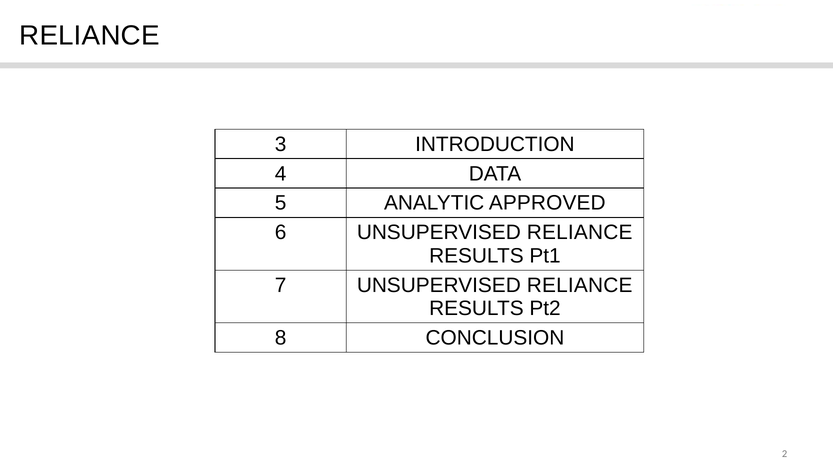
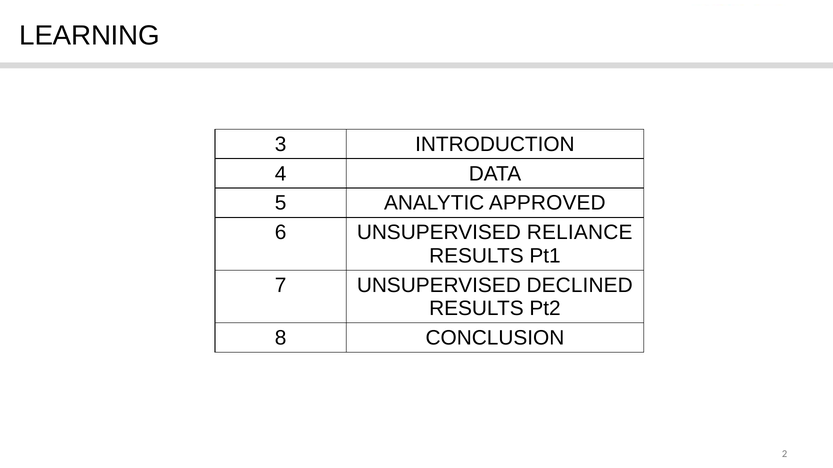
RELIANCE: RELIANCE -> LEARNING (90, 35)
7 UNSUPERVISED RELIANCE: RELIANCE -> DECLINED (580, 286)
